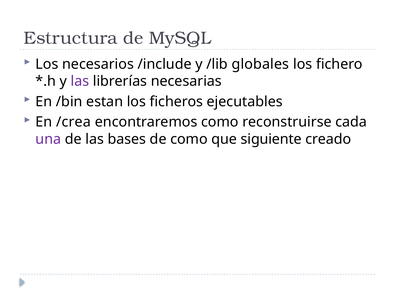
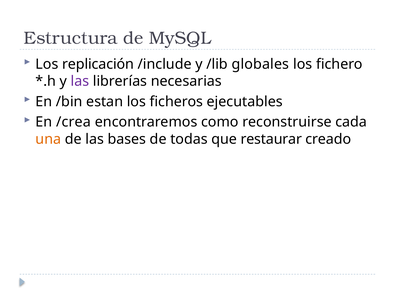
necesarios: necesarios -> replicación (98, 64)
una colour: purple -> orange (48, 139)
de como: como -> todas (189, 139)
siguiente: siguiente -> restaurar (271, 139)
